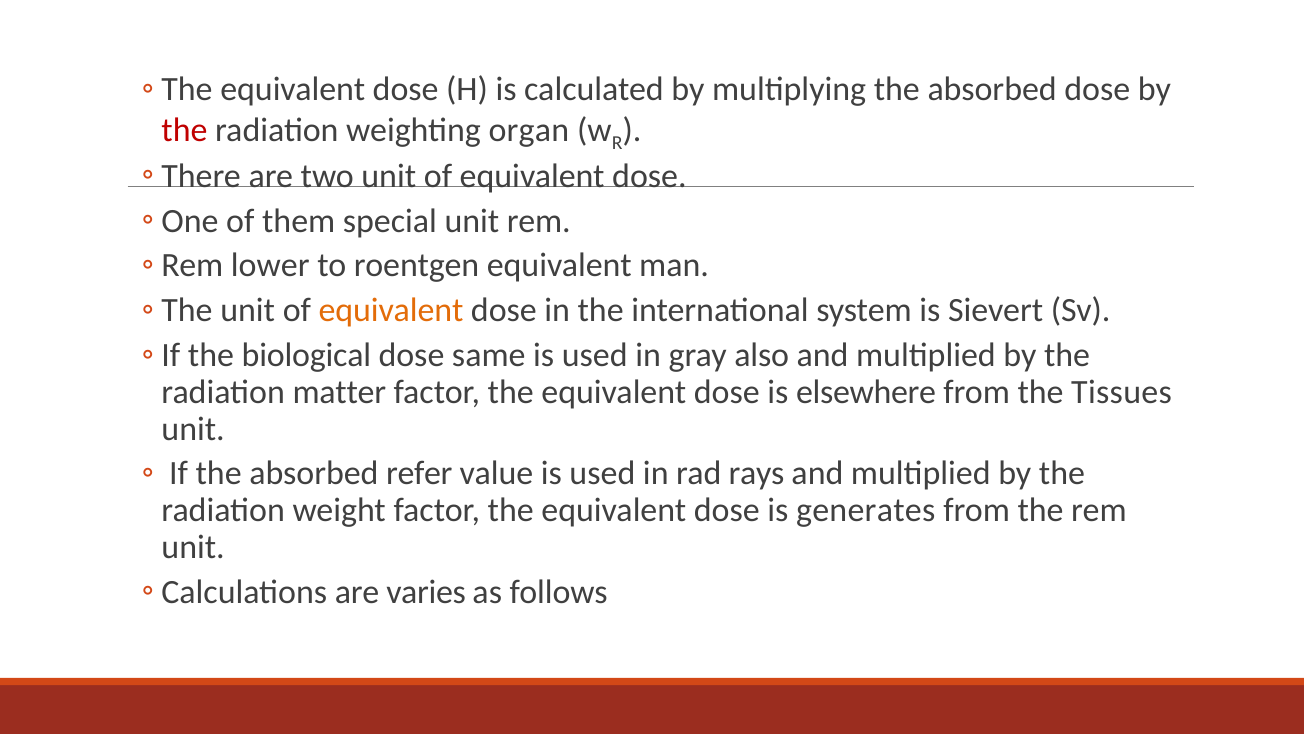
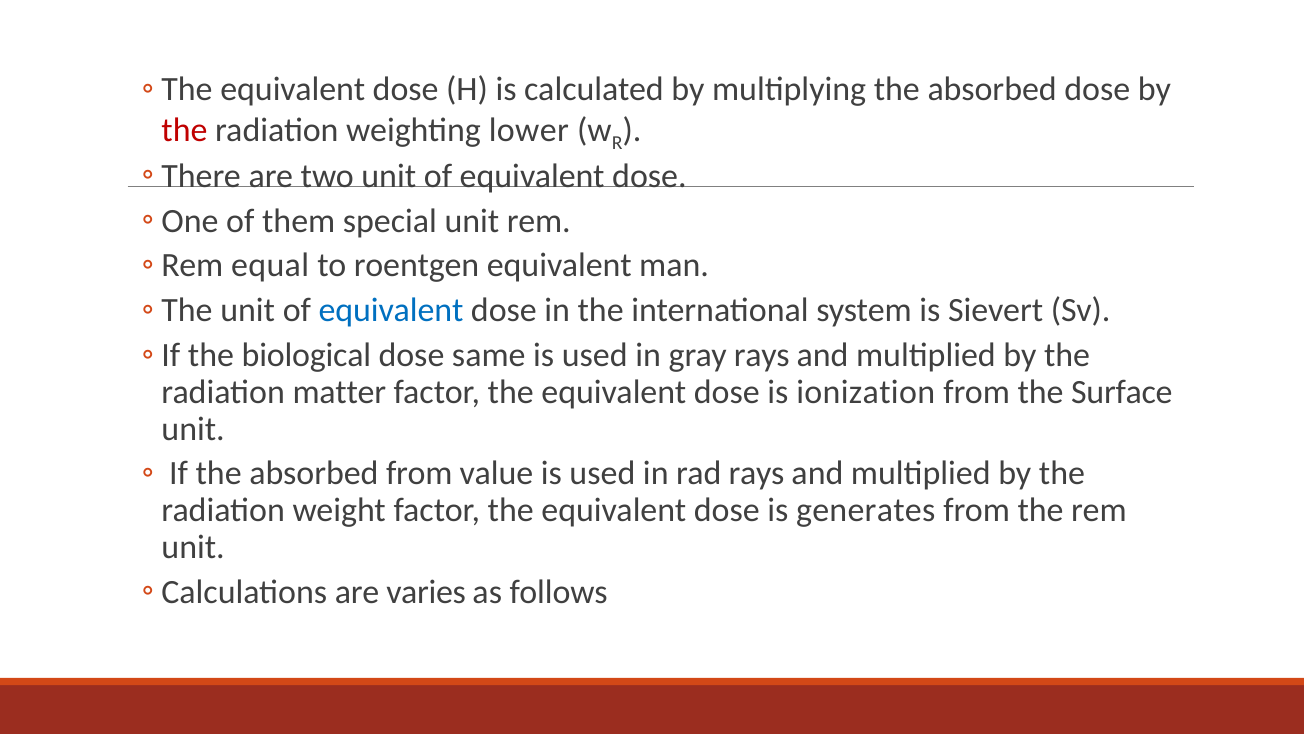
organ: organ -> lower (529, 130)
lower: lower -> equal (270, 266)
equivalent colour: orange -> blue (391, 310)
gray also: also -> rays (762, 355)
elsewhere: elsewhere -> ionization (866, 392)
Tissues: Tissues -> Surface (1122, 392)
absorbed refer: refer -> from (419, 473)
